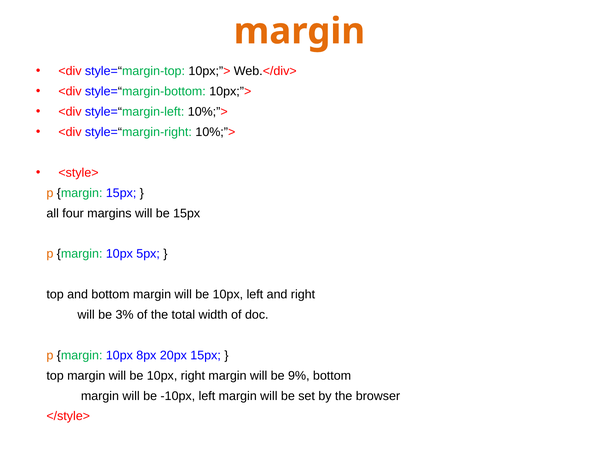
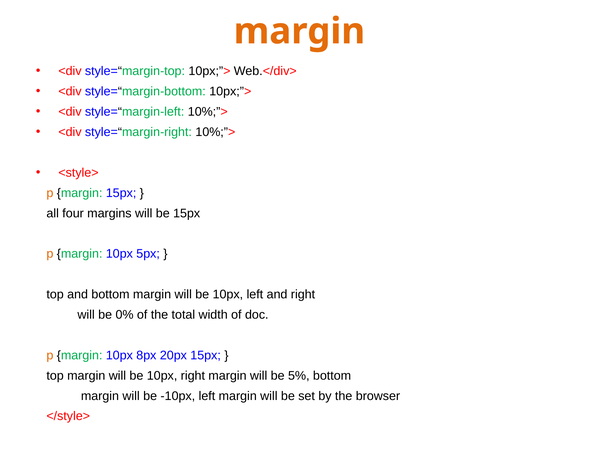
3%: 3% -> 0% (125, 315)
9%: 9% -> 5% (299, 376)
